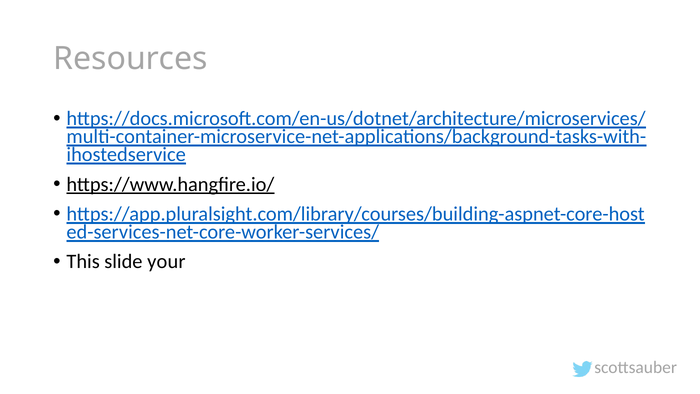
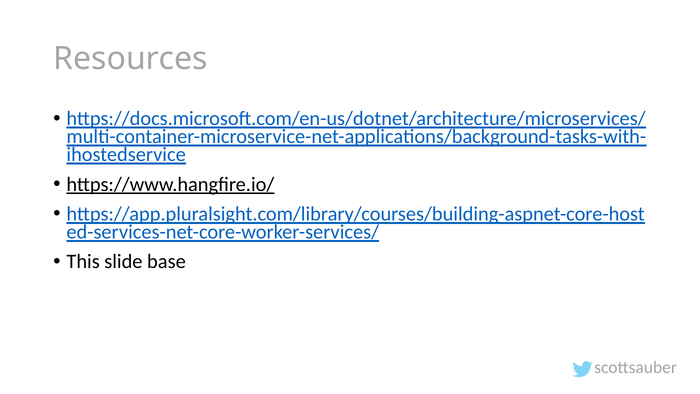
your: your -> base (166, 261)
